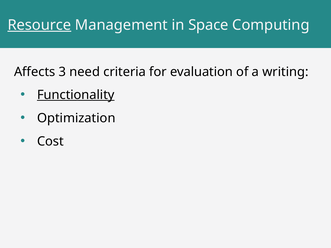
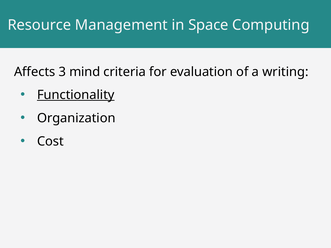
Resource underline: present -> none (39, 25)
need: need -> mind (85, 72)
Optimization: Optimization -> Organization (76, 118)
